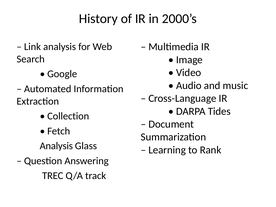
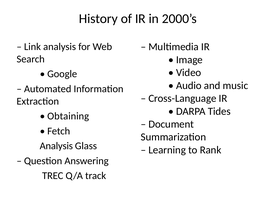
Collection: Collection -> Obtaining (68, 116)
